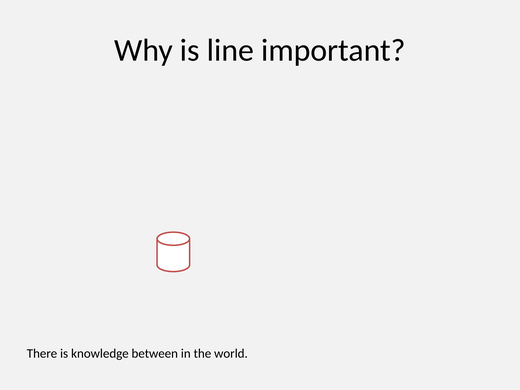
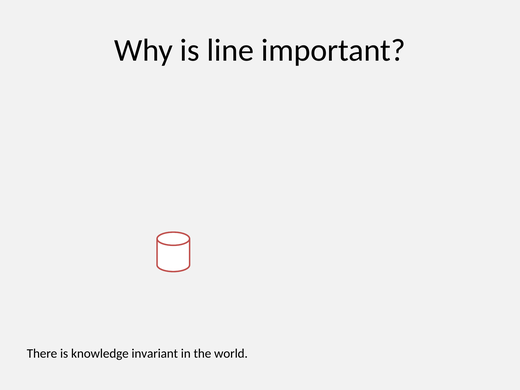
between: between -> invariant (155, 354)
